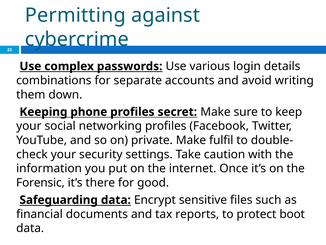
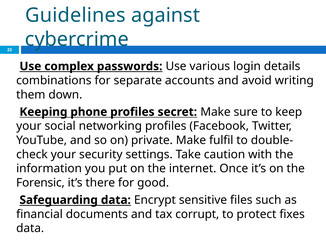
Permitting: Permitting -> Guidelines (75, 15)
reports: reports -> corrupt (197, 214)
boot: boot -> fixes (292, 214)
